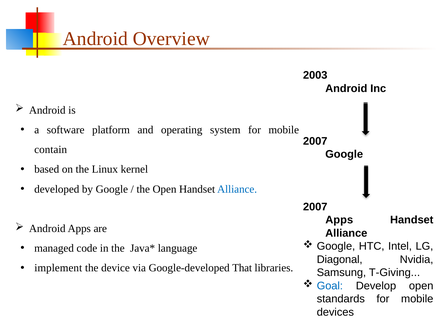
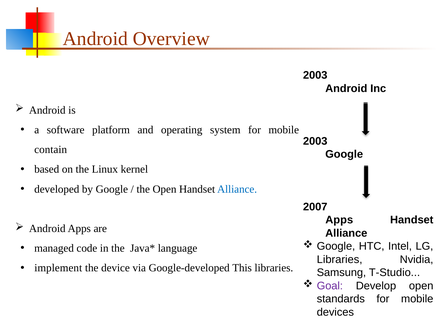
2007: 2007 -> 2003 (315, 141)
Diagonal: Diagonal -> Libraries (340, 260)
That: That -> This (242, 268)
T-Giving: T-Giving -> T-Studio (395, 273)
Goal colour: blue -> purple (330, 286)
